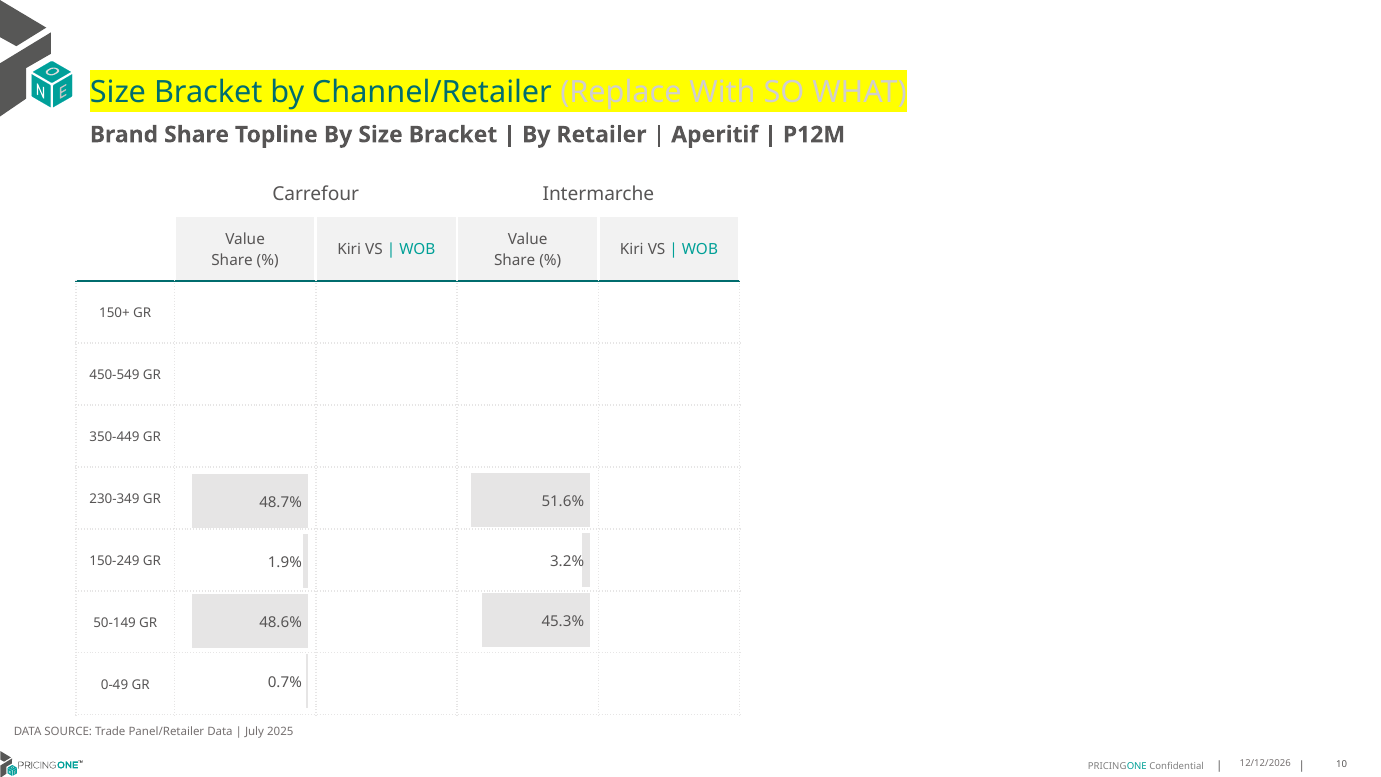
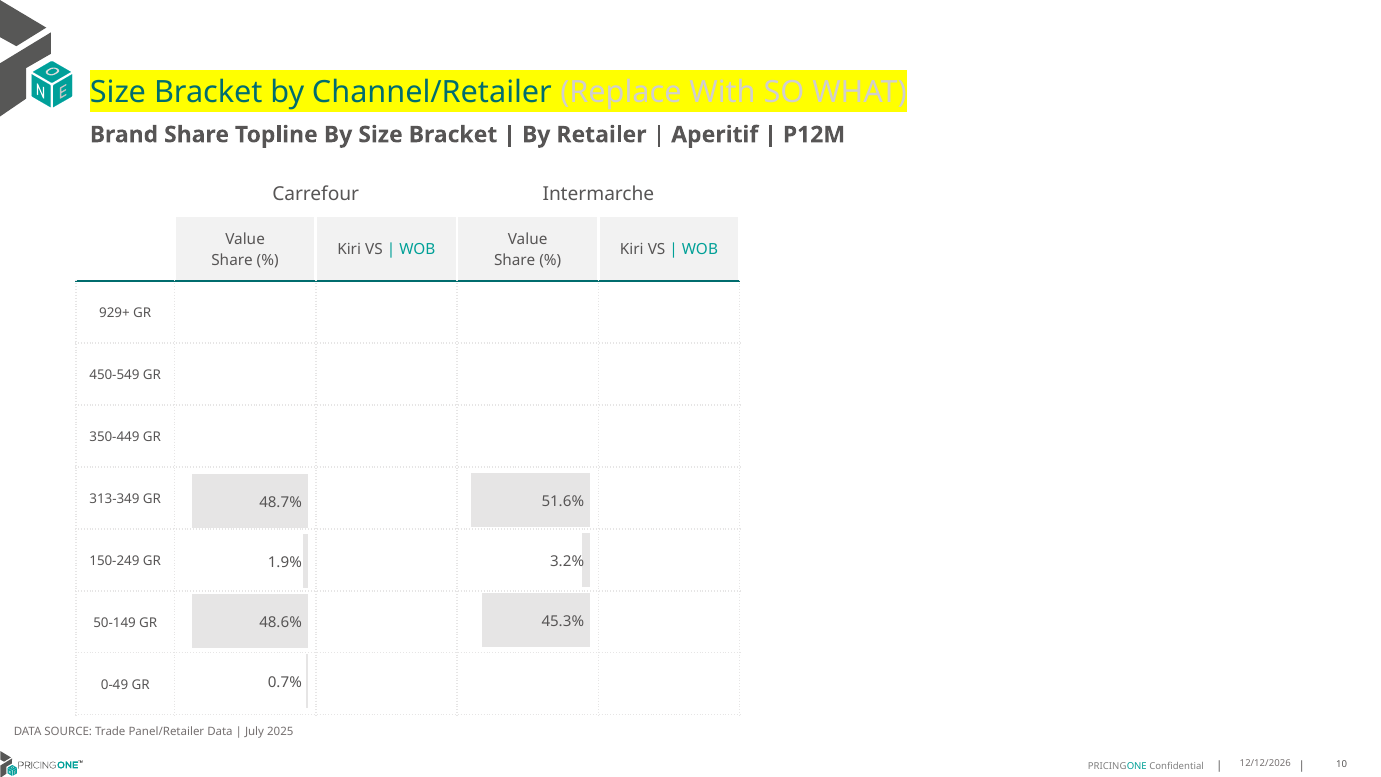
150+: 150+ -> 929+ (114, 313)
230-349: 230-349 -> 313-349 (114, 499)
